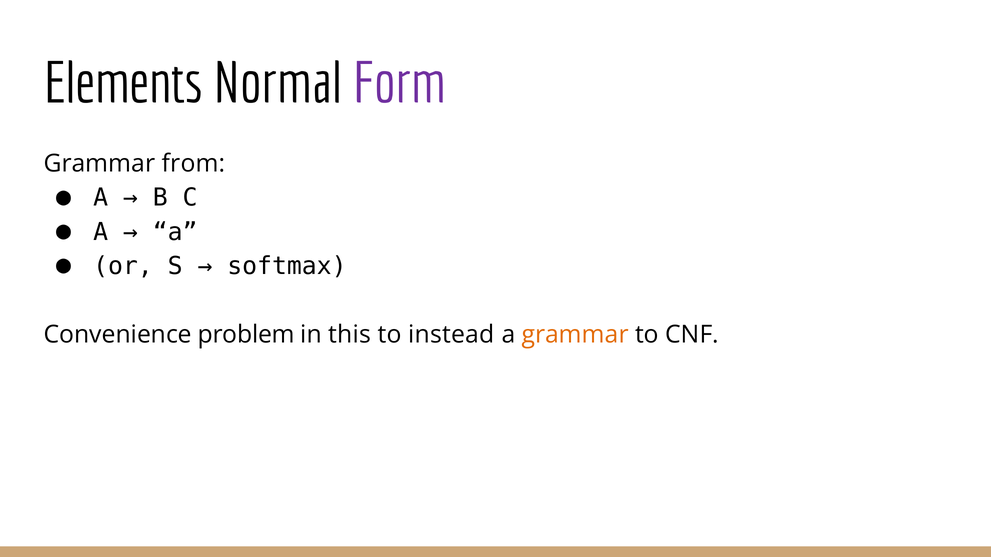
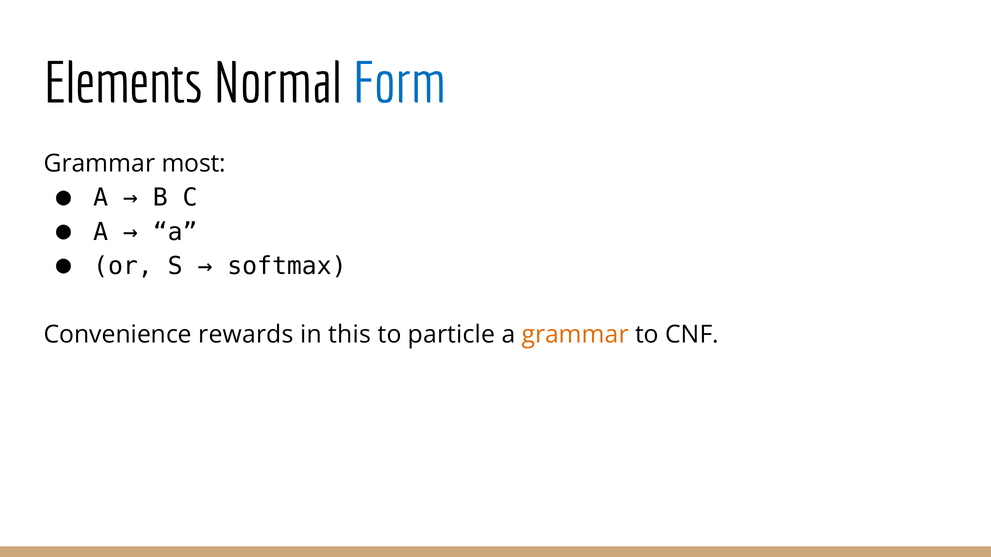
Form colour: purple -> blue (400, 84)
from: from -> most (194, 164)
problem: problem -> rewards (246, 335)
instead: instead -> particle (451, 335)
